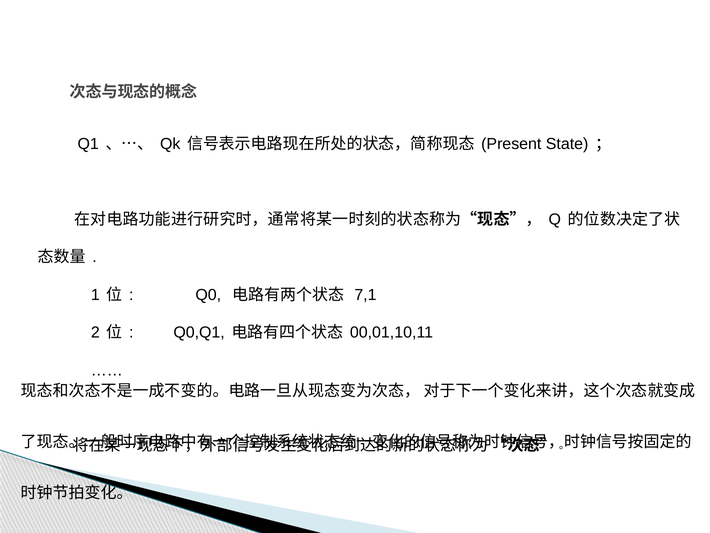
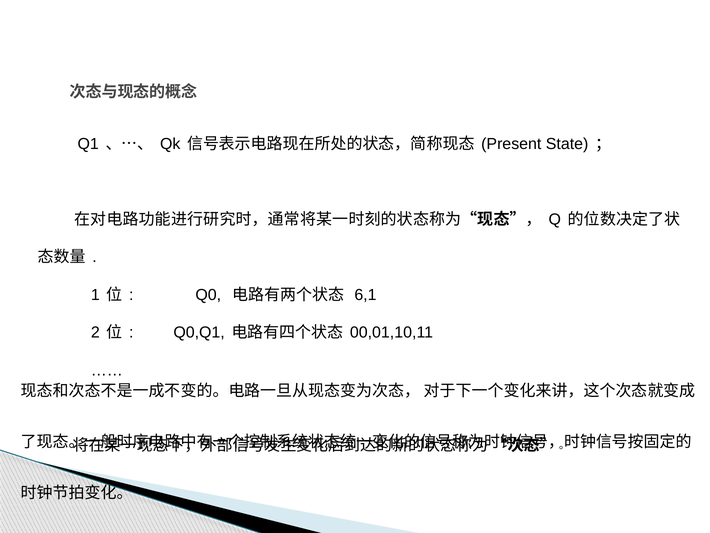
7,1: 7,1 -> 6,1 (365, 294)
